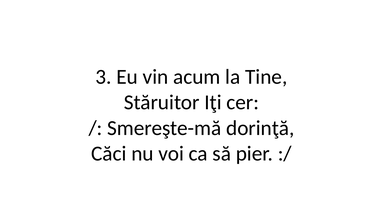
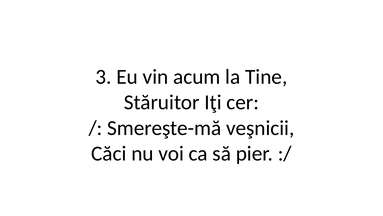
dorinţă: dorinţă -> veşnicii (260, 128)
